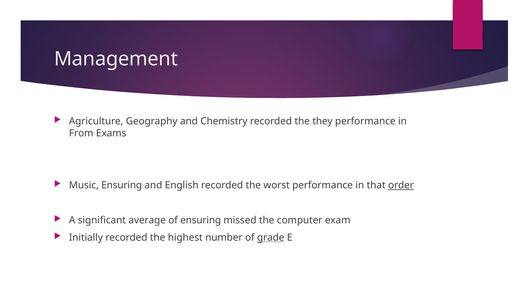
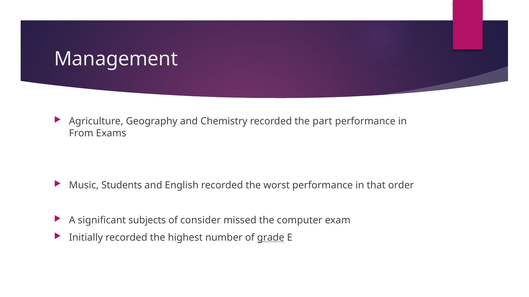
they: they -> part (322, 122)
Music Ensuring: Ensuring -> Students (122, 186)
order underline: present -> none (401, 186)
average: average -> subjects (147, 221)
of ensuring: ensuring -> consider (201, 221)
